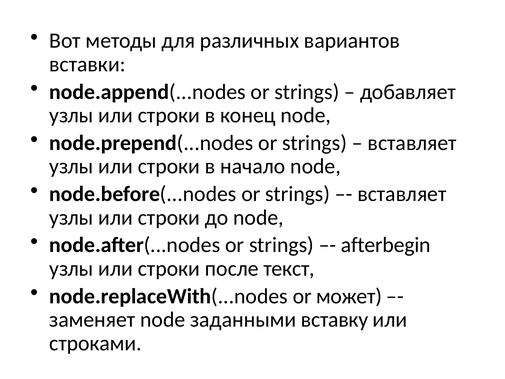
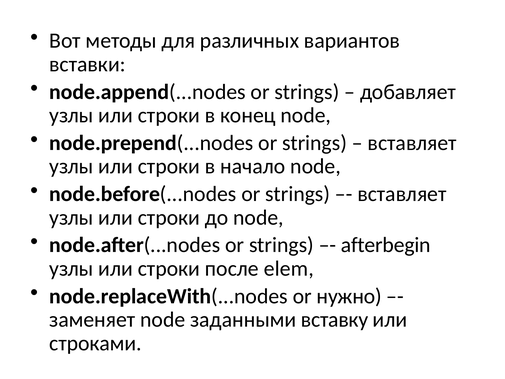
текст: текст -> elem (289, 268)
может: может -> нужно (349, 296)
